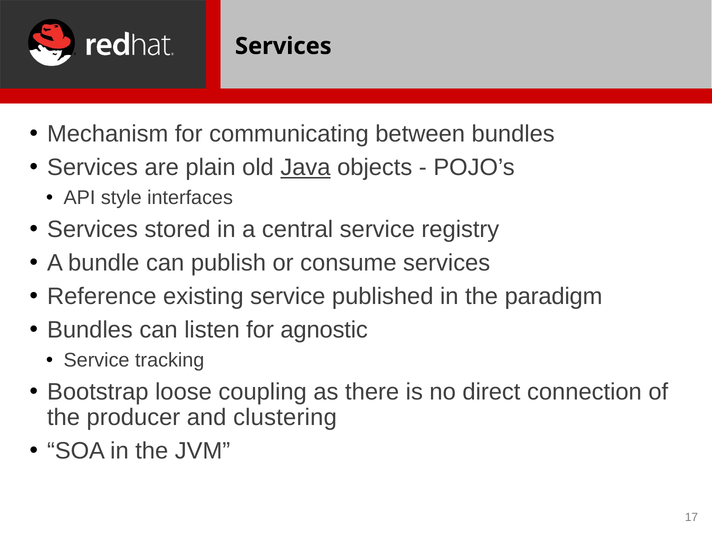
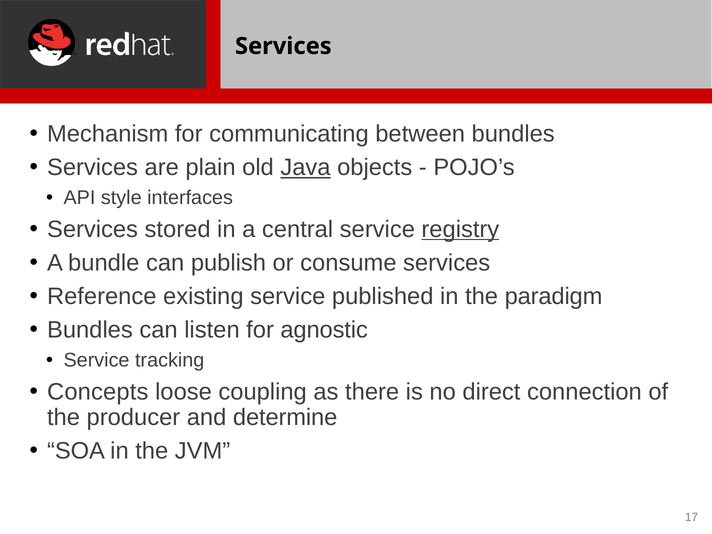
registry underline: none -> present (460, 229)
Bootstrap: Bootstrap -> Concepts (98, 392)
clustering: clustering -> determine (285, 417)
